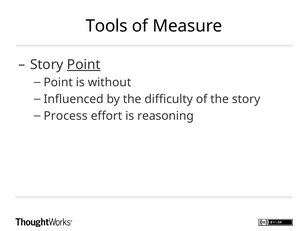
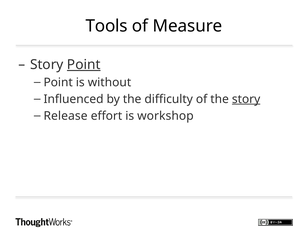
story underline: none -> present (246, 99)
Process: Process -> Release (66, 116)
reasoning: reasoning -> workshop (165, 116)
